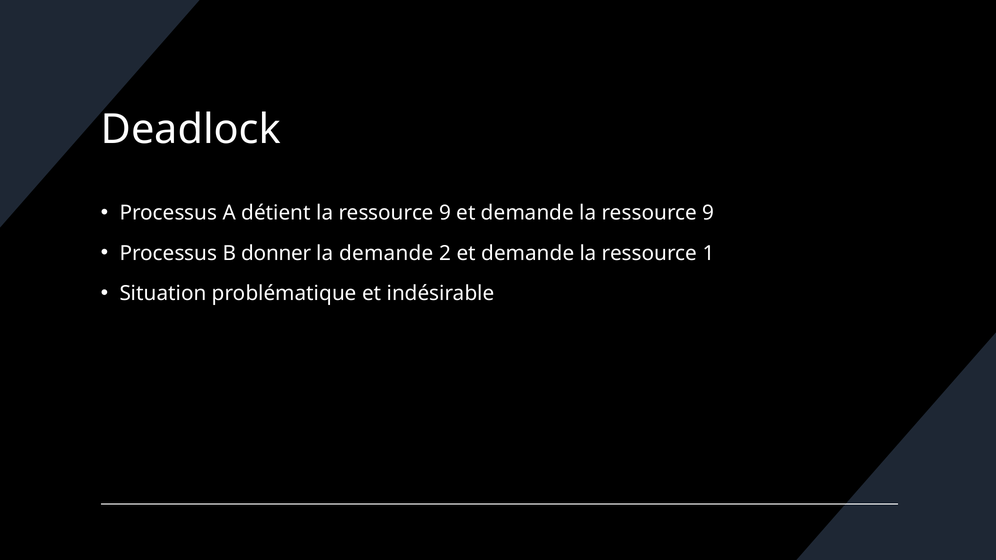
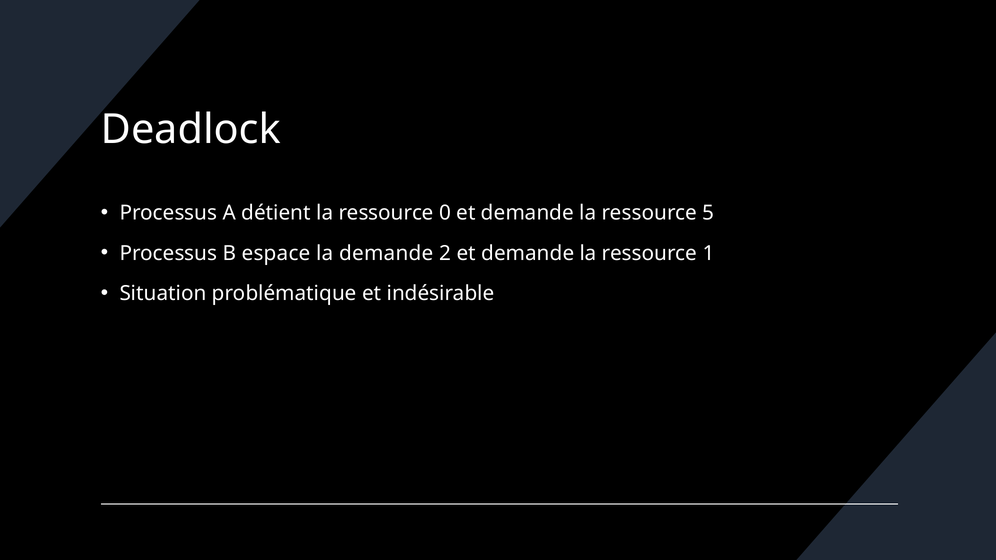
détient la ressource 9: 9 -> 0 (445, 213)
demande la ressource 9: 9 -> 5 (708, 213)
donner: donner -> espace (276, 253)
